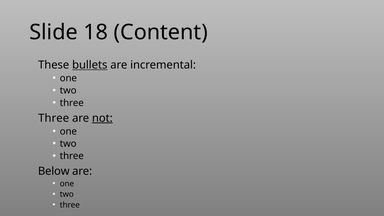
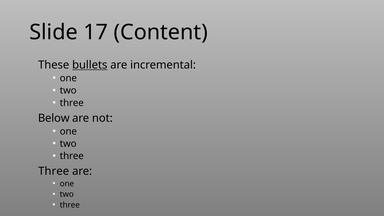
18: 18 -> 17 (96, 32)
Three: Three -> Below (54, 118)
not underline: present -> none (102, 118)
Below: Below -> Three (54, 171)
